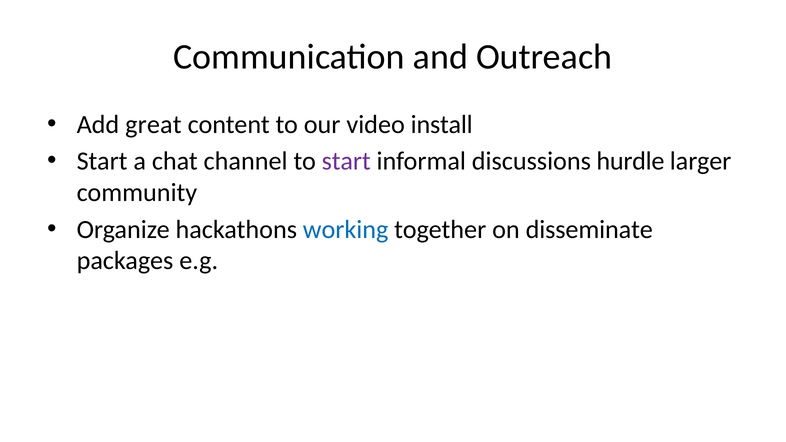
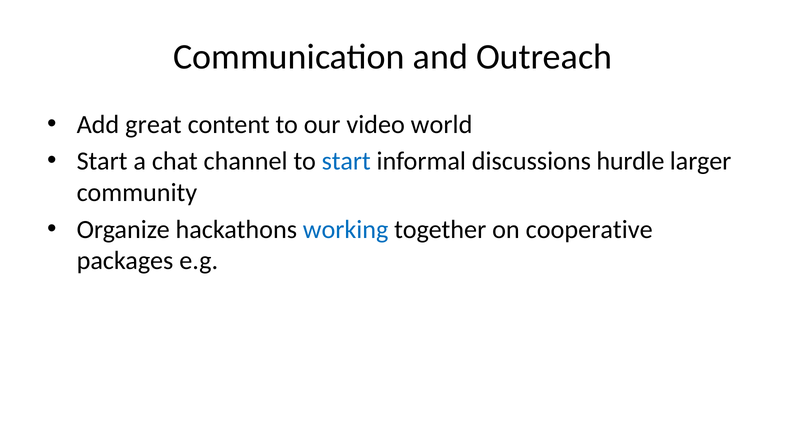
install: install -> world (442, 125)
start colour: purple -> blue (346, 161)
disseminate: disseminate -> cooperative (589, 229)
